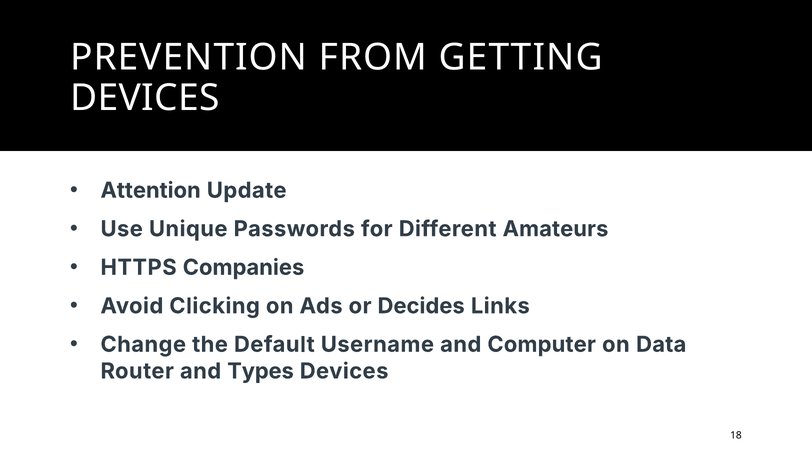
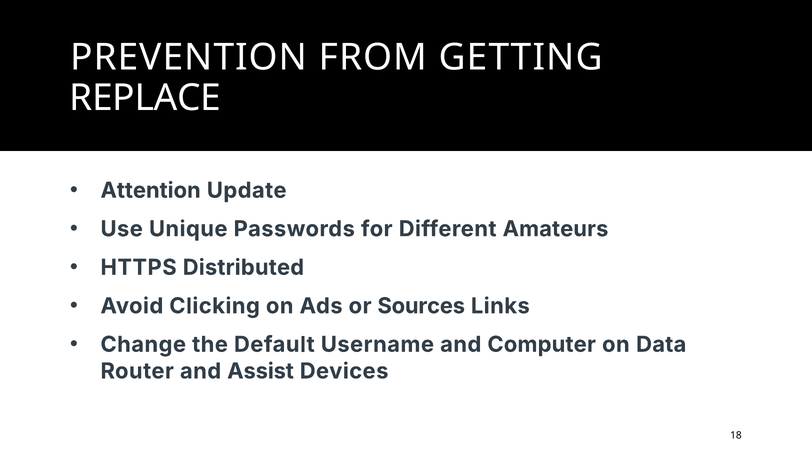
DEVICES: DEVICES -> REPLACE (145, 98)
Companies: Companies -> Distributed (243, 267)
Decides: Decides -> Sources (421, 306)
Types: Types -> Assist (261, 371)
